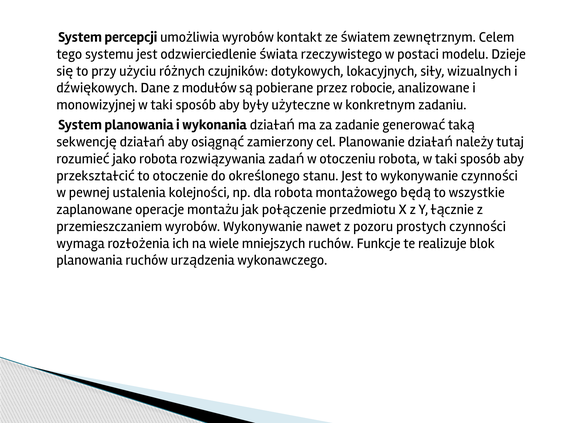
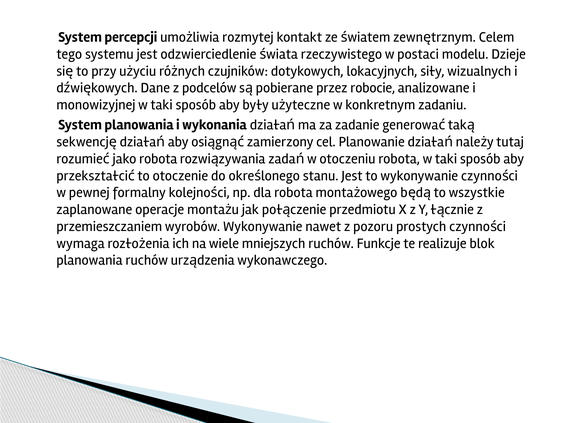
wyrobów: wyrobów -> rozmytej (248, 37)
modułów: modułów -> podcelów (209, 88)
ustalenia: ustalenia -> formalny (139, 193)
